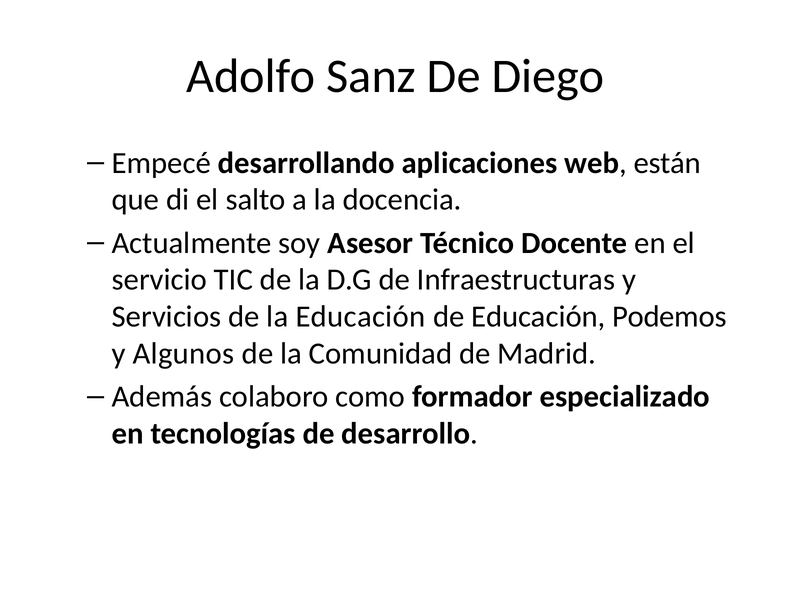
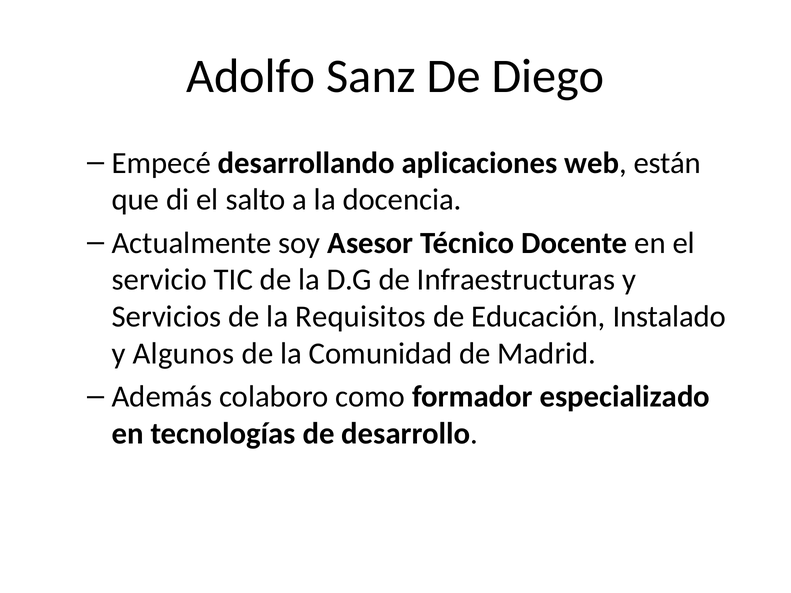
la Educación: Educación -> Requisitos (361, 317)
Podemos: Podemos -> Instalado (669, 317)
